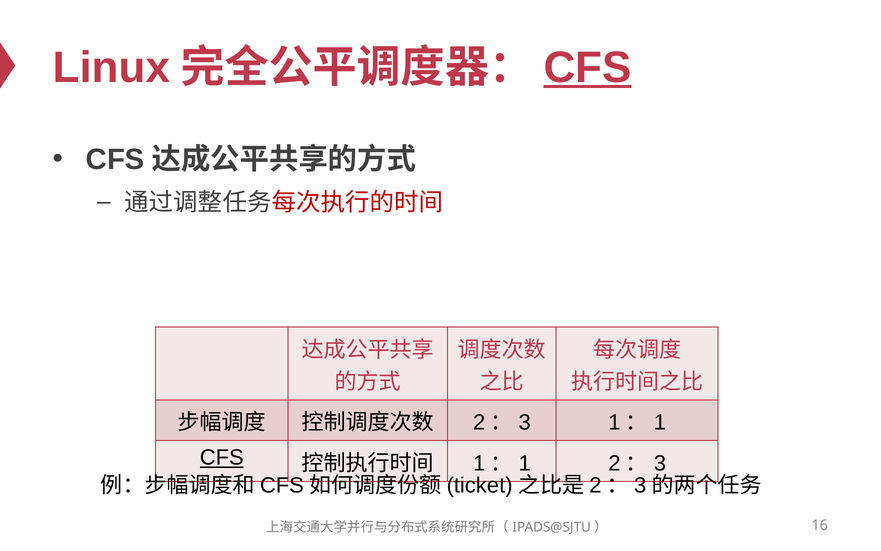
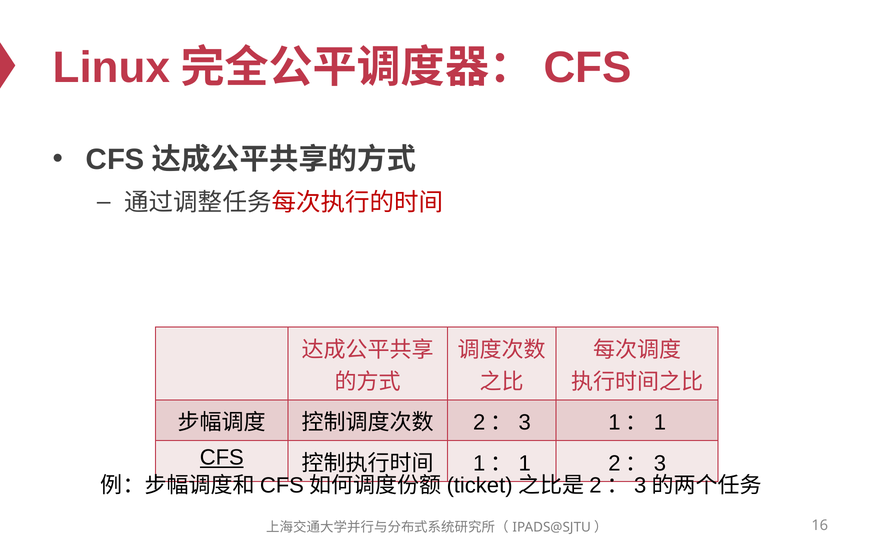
CFS underline: present -> none (588, 68)
